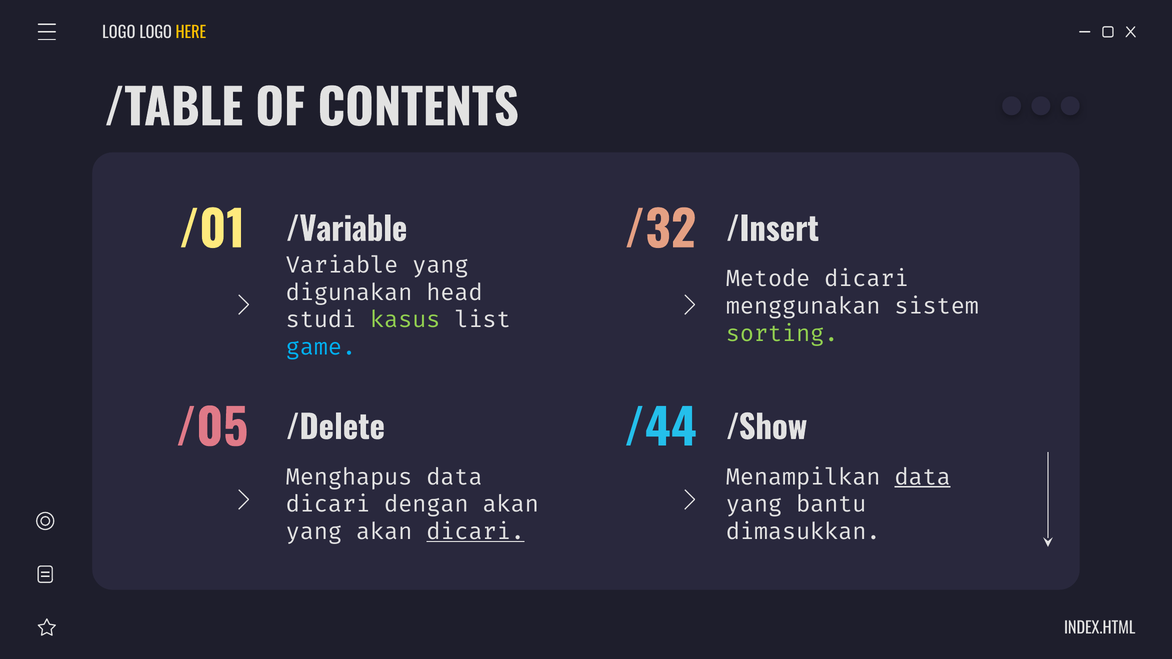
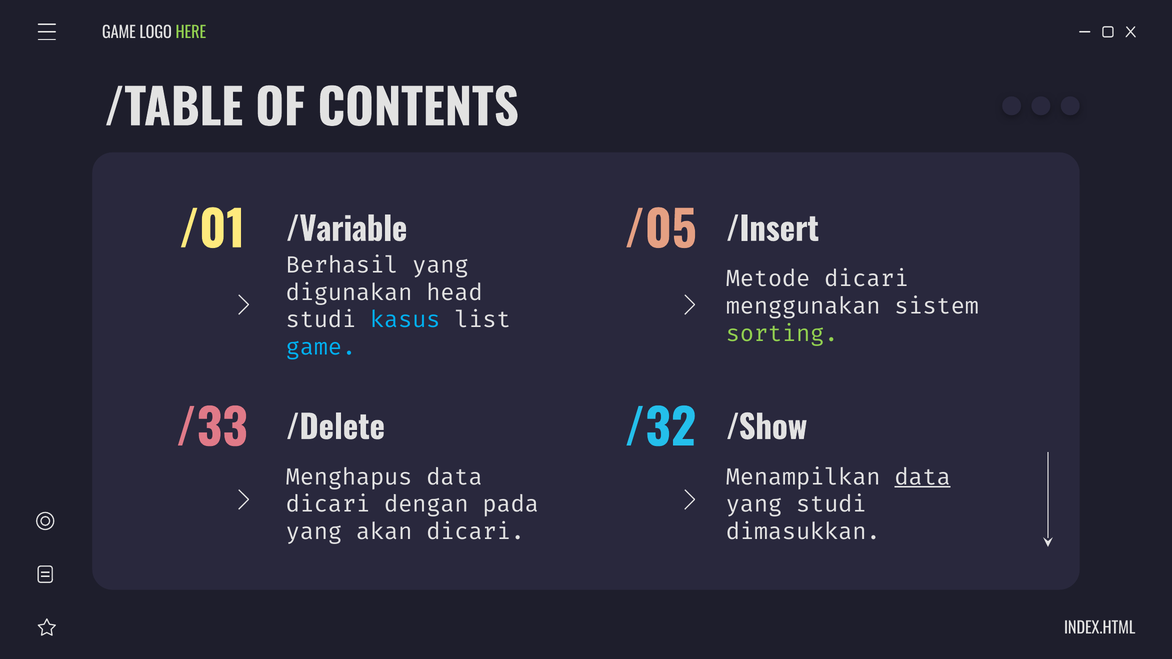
LOGO: LOGO -> GAME (119, 33)
HERE colour: yellow -> light green (191, 33)
/32: /32 -> /05 (661, 231)
Variable: Variable -> Berhasil (342, 265)
kasus colour: light green -> light blue (405, 320)
/05: /05 -> /33 (212, 430)
/44: /44 -> /32 (660, 430)
dengan akan: akan -> pada (511, 505)
yang bantu: bantu -> studi (831, 505)
dicari underline: present -> none (476, 532)
